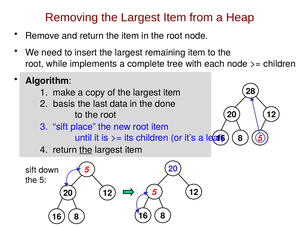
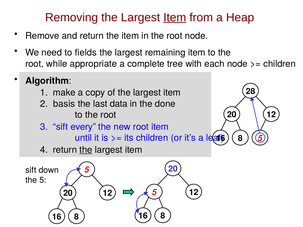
Item underline: none -> present (175, 17)
insert: insert -> fields (86, 53)
implements: implements -> appropriate (93, 64)
place: place -> every (83, 127)
